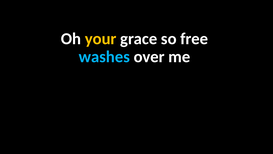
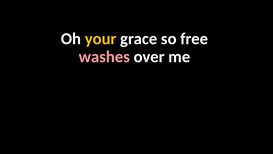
washes colour: light blue -> pink (104, 57)
